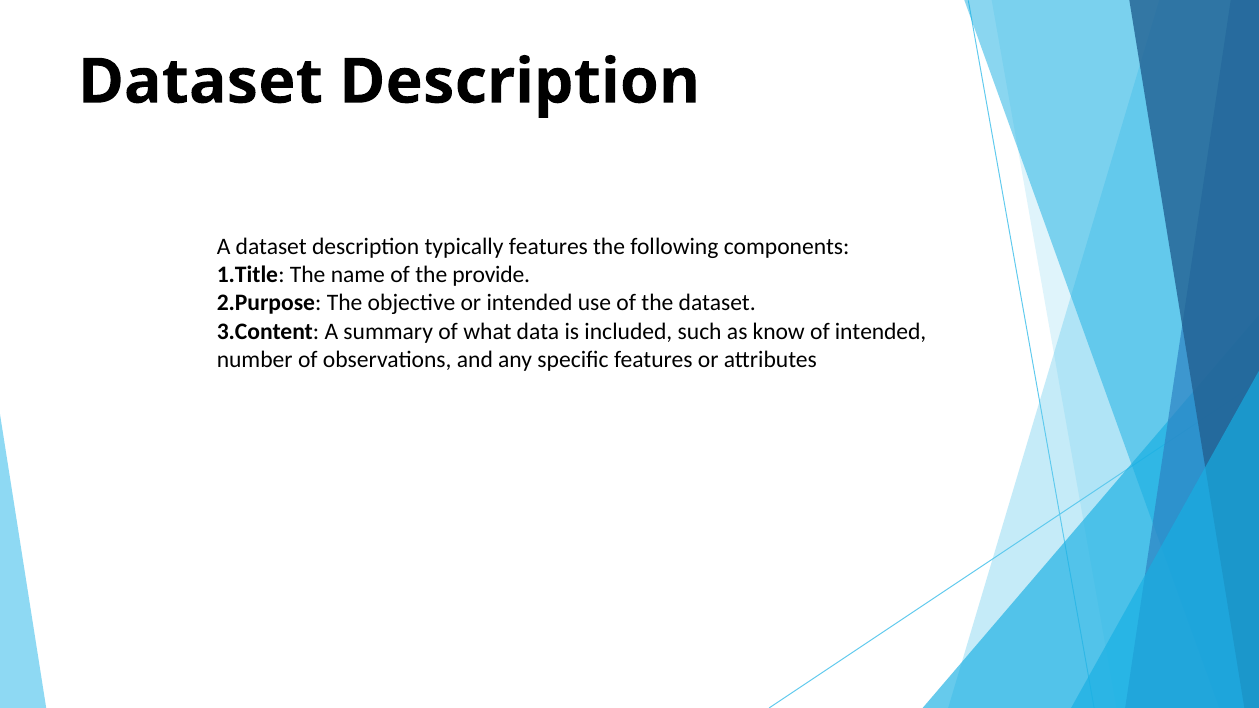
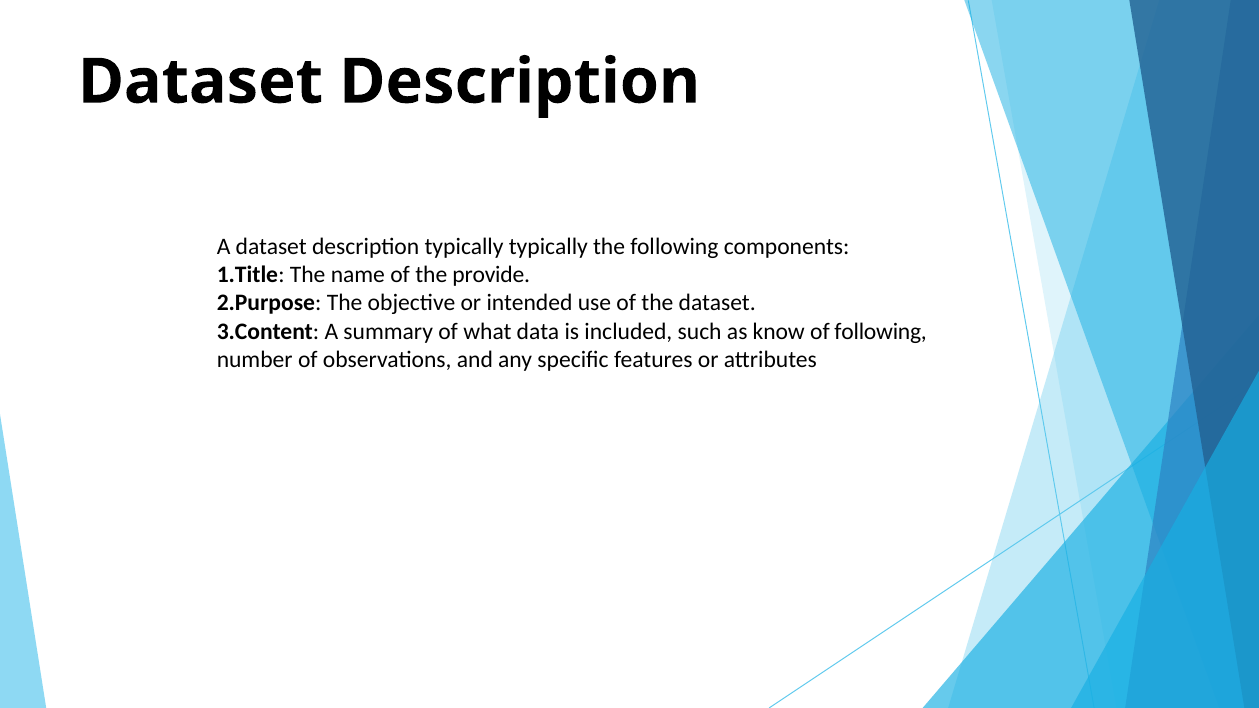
typically features: features -> typically (548, 246)
of intended: intended -> following (881, 331)
